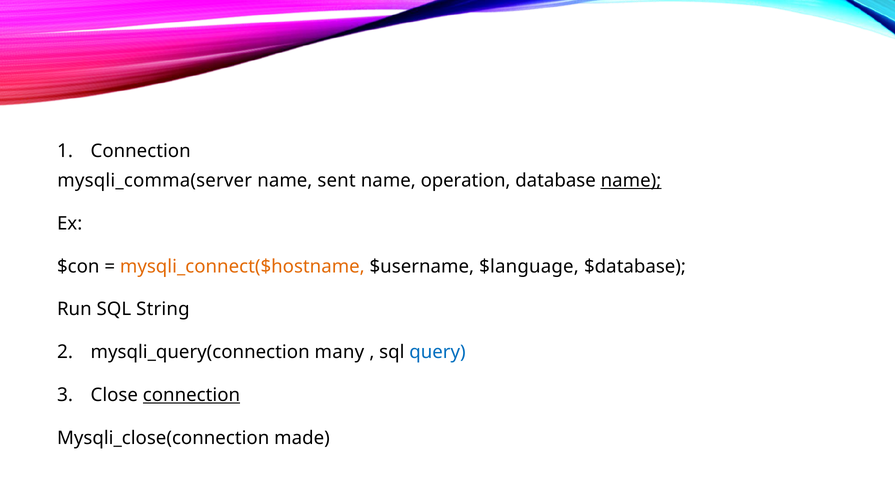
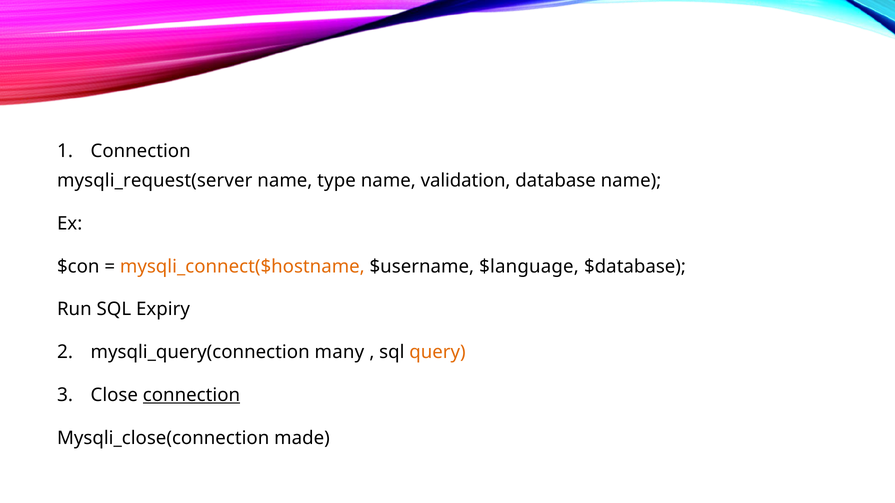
mysqli_comma(server: mysqli_comma(server -> mysqli_request(server (155, 181)
sent: sent -> type (337, 181)
operation: operation -> validation (466, 181)
name underline: present -> none (631, 181)
String: String -> Expiry (163, 310)
query colour: blue -> orange (437, 352)
